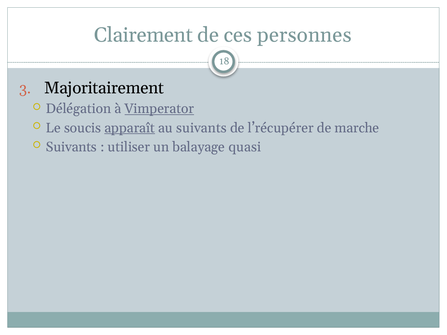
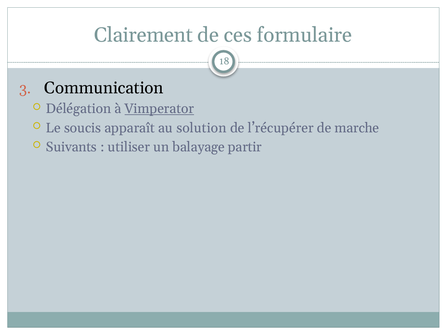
personnes: personnes -> formulaire (304, 35)
Majoritairement: Majoritairement -> Communication (104, 88)
apparaît underline: present -> none (130, 128)
au suivants: suivants -> solution (201, 128)
quasi: quasi -> partir (245, 147)
